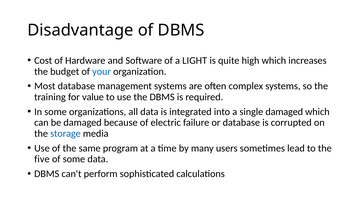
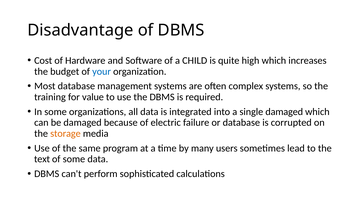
LIGHT: LIGHT -> CHILD (195, 61)
storage colour: blue -> orange (65, 134)
five: five -> text (42, 160)
